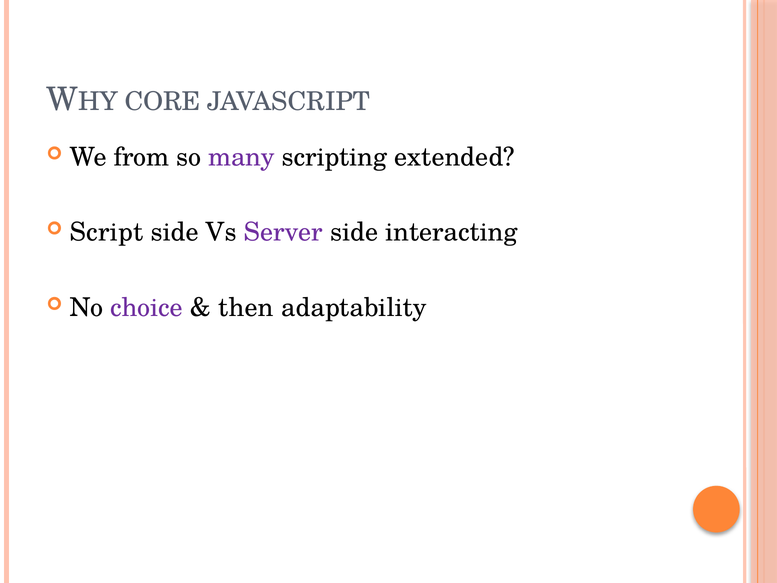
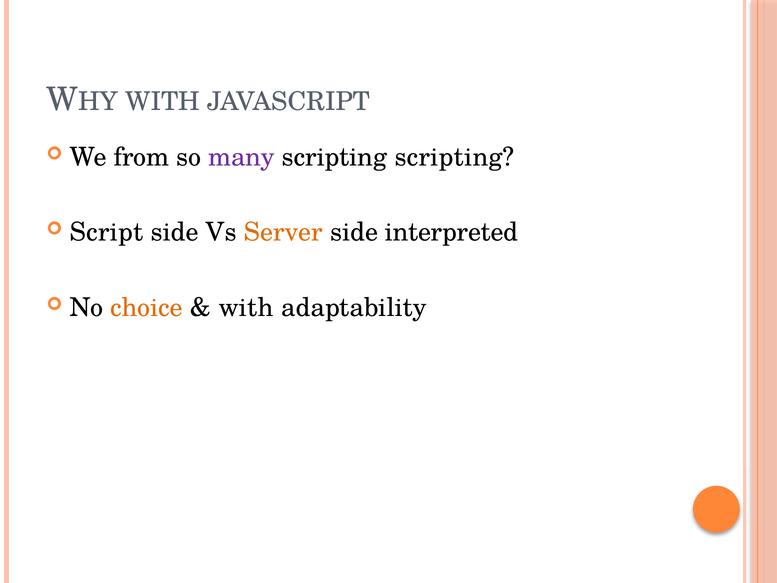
CORE: CORE -> WITH (163, 102)
scripting extended: extended -> scripting (455, 157)
Server colour: purple -> orange (283, 232)
interacting: interacting -> interpreted (452, 232)
choice colour: purple -> orange (146, 307)
then: then -> with (246, 307)
